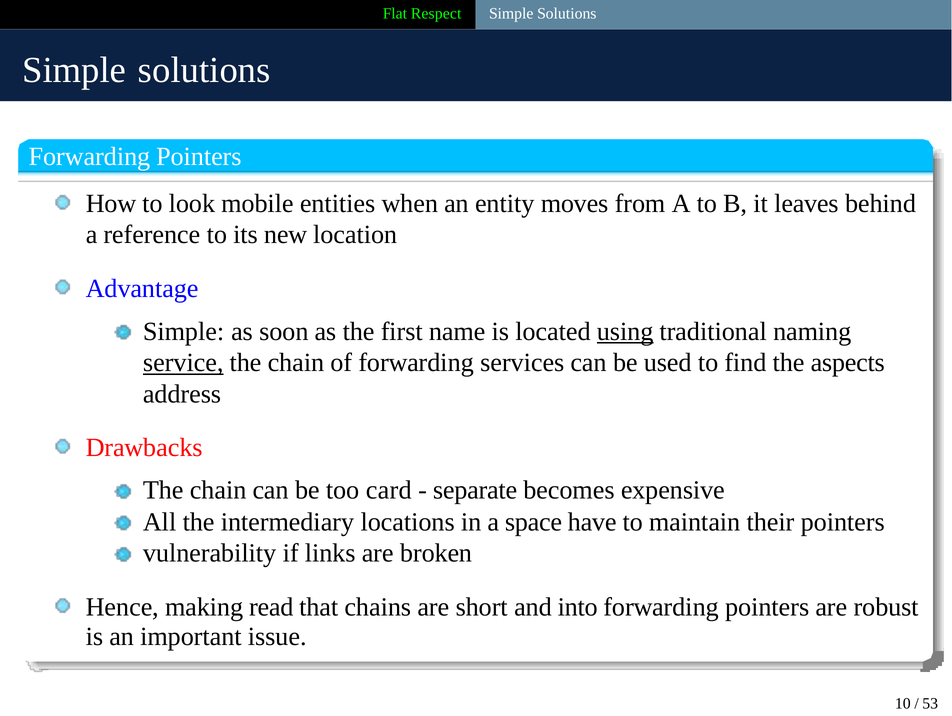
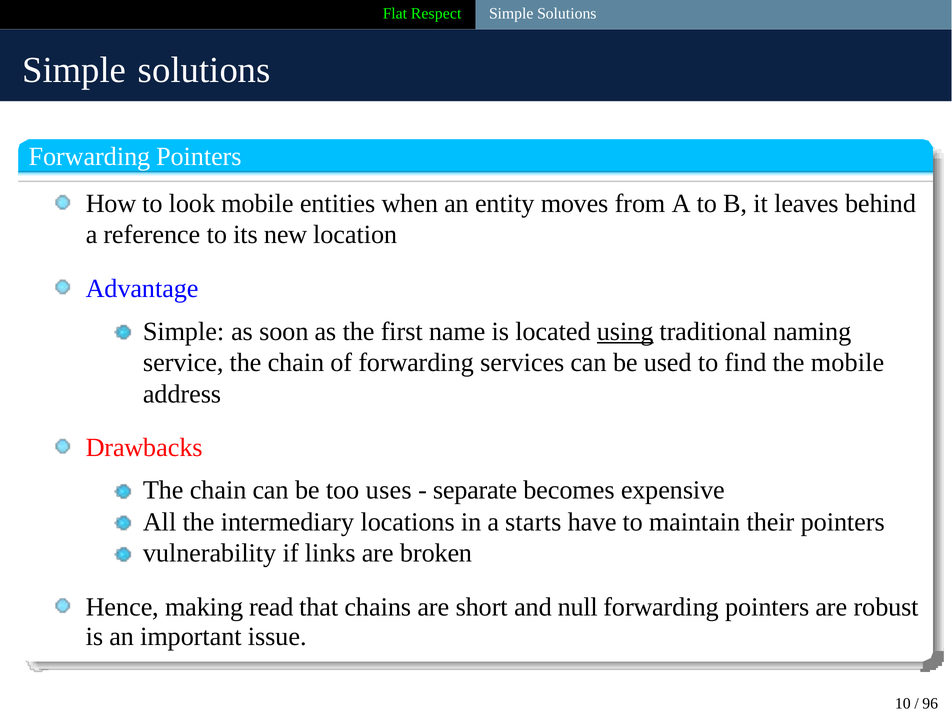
service underline: present -> none (183, 363)
the aspects: aspects -> mobile (847, 363)
card: card -> uses (389, 490)
space: space -> starts (533, 522)
into: into -> null (578, 607)
53: 53 -> 96 (930, 703)
